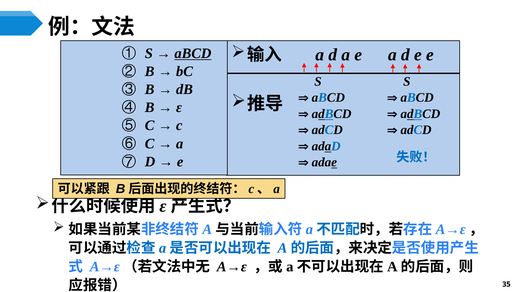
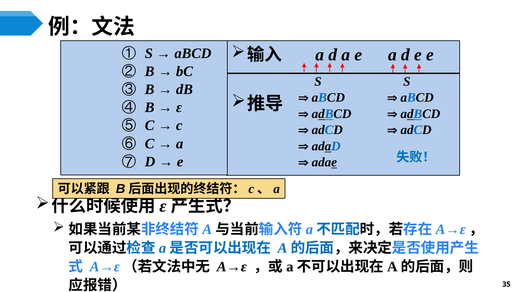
aBCD underline: present -> none (193, 54)
